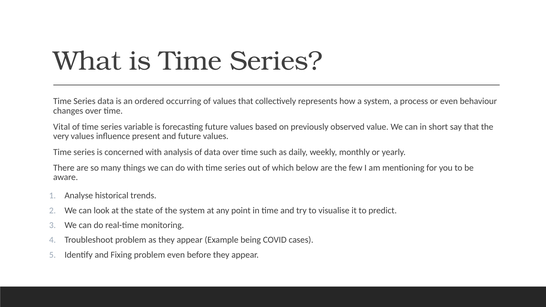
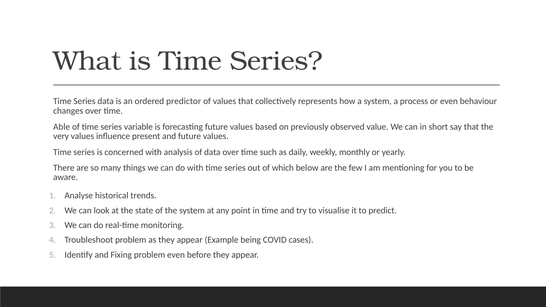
occurring: occurring -> predictor (184, 101)
Vital: Vital -> Able (62, 127)
